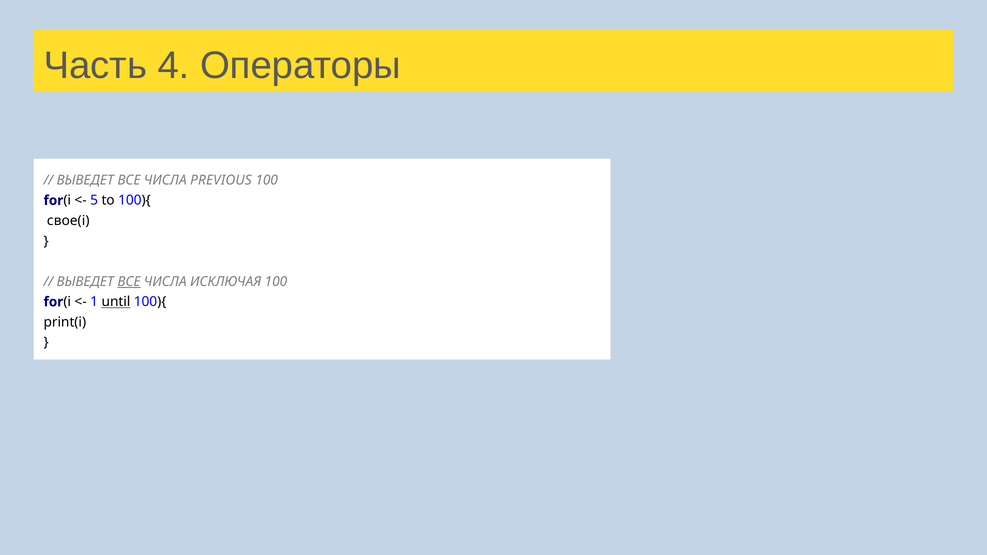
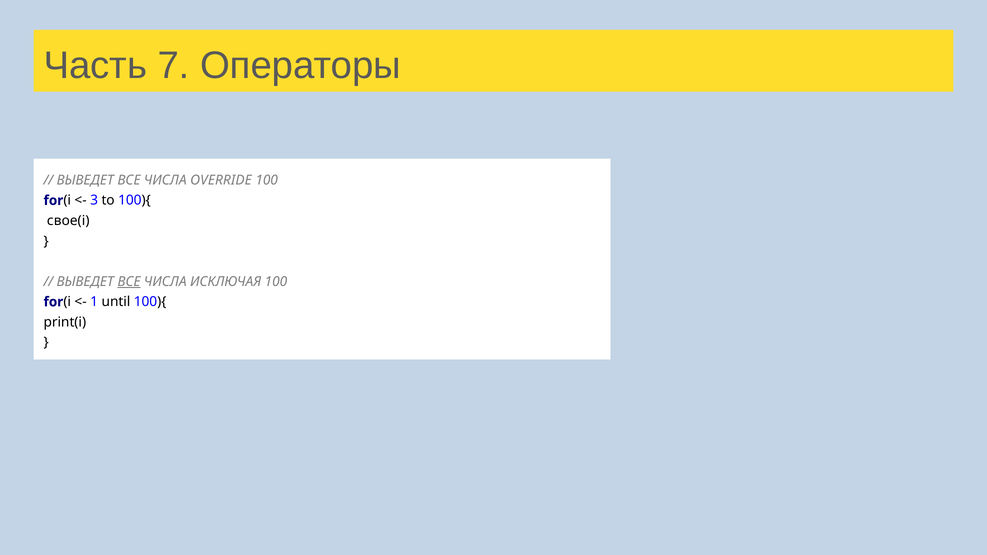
4: 4 -> 7 (174, 65)
PREVIOUS: PREVIOUS -> OVERRIDE (221, 180)
5: 5 -> 3 (94, 201)
until underline: present -> none (116, 302)
